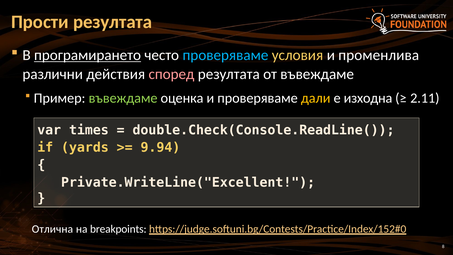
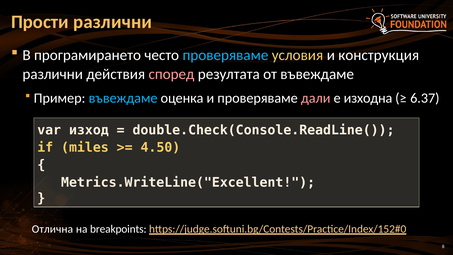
Прости резултата: резултата -> различни (113, 22)
програмирането underline: present -> none (88, 55)
променлива: променлива -> конструкция (379, 55)
въвеждаме colour: light green -> light blue (123, 98)
дали colour: yellow -> pink (316, 98)
2.11: 2.11 -> 6.37 (425, 98)
times: times -> изход (89, 130)
yards: yards -> miles (85, 147)
9.94: 9.94 -> 4.50 (160, 147)
Private.WriteLine("Excellent: Private.WriteLine("Excellent -> Metrics.WriteLine("Excellent (188, 182)
